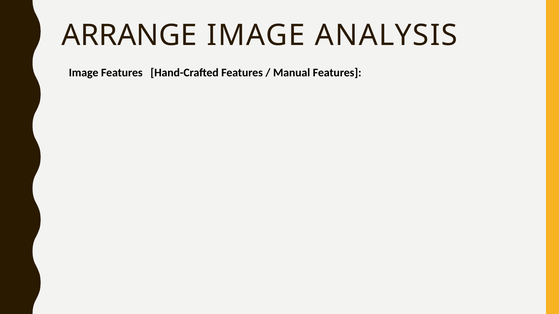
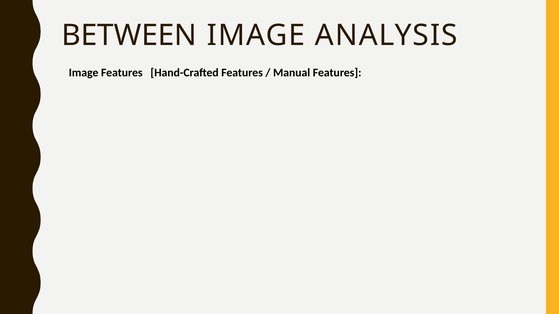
ARRANGE: ARRANGE -> BETWEEN (129, 35)
